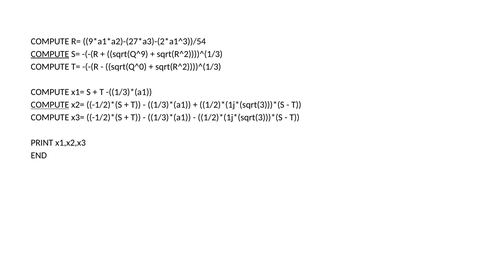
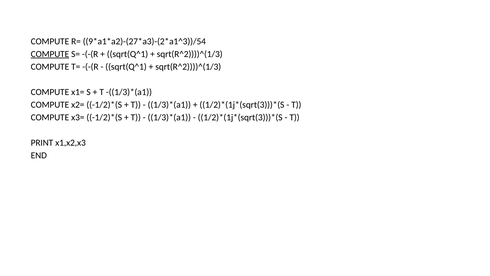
sqrt(Q^9: sqrt(Q^9 -> sqrt(Q^1 (128, 54)
sqrt(Q^0: sqrt(Q^0 -> sqrt(Q^1 (126, 67)
COMPUTE underline: present -> none (50, 105)
